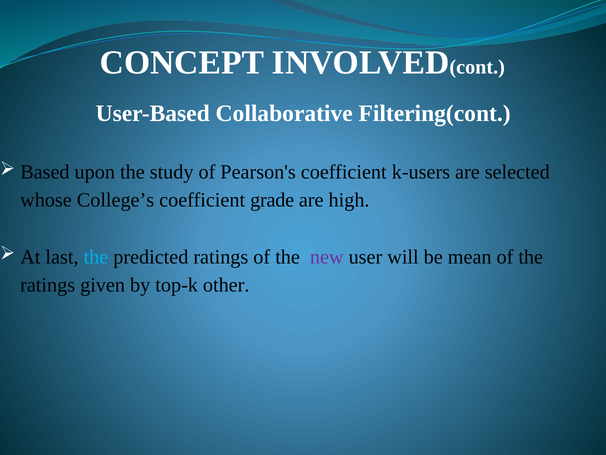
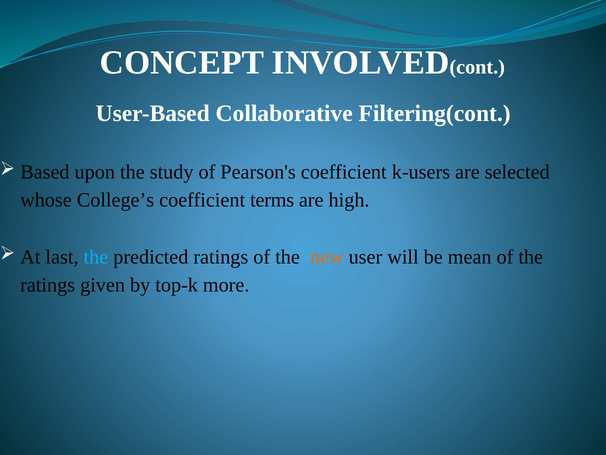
grade: grade -> terms (272, 200)
new colour: purple -> orange (327, 257)
other: other -> more (226, 285)
